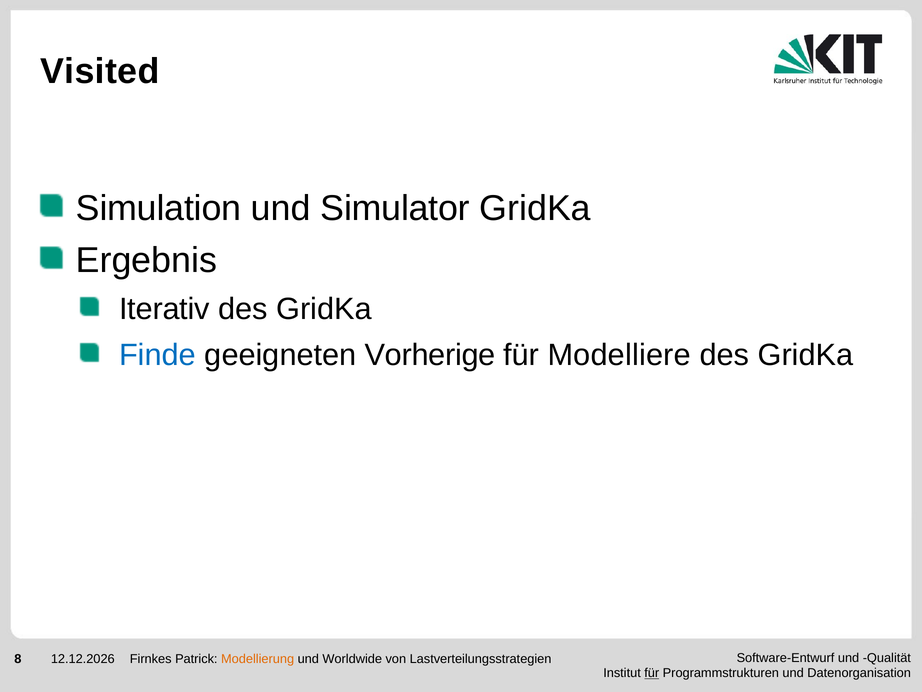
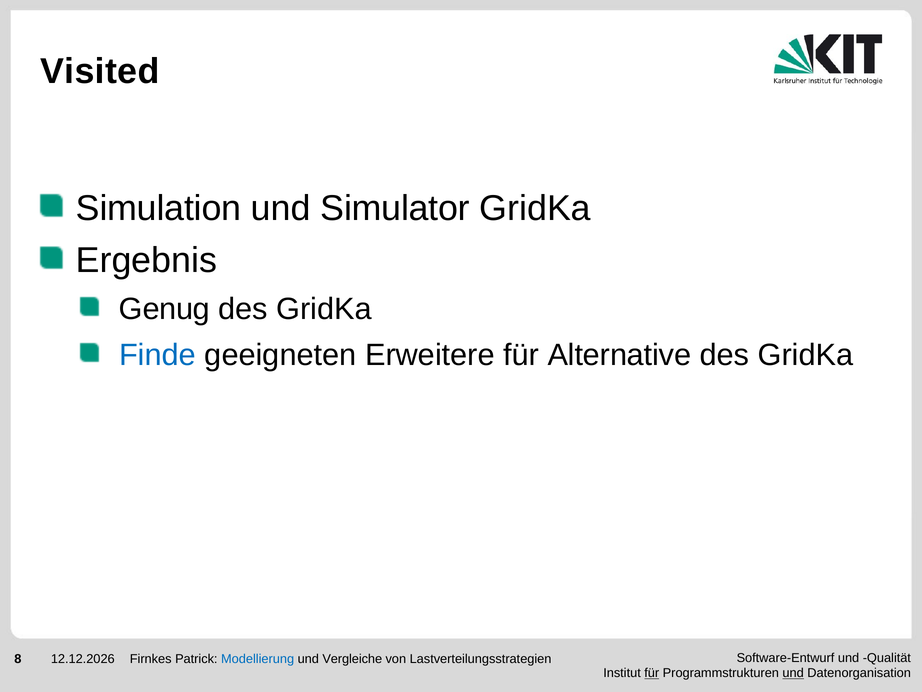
Iterativ: Iterativ -> Genug (164, 309)
Vorherige: Vorherige -> Erweitere (430, 355)
Modelliere: Modelliere -> Alternative (619, 355)
Modellierung colour: orange -> blue (258, 658)
Worldwide: Worldwide -> Vergleiche (352, 658)
und underline: none -> present (793, 673)
